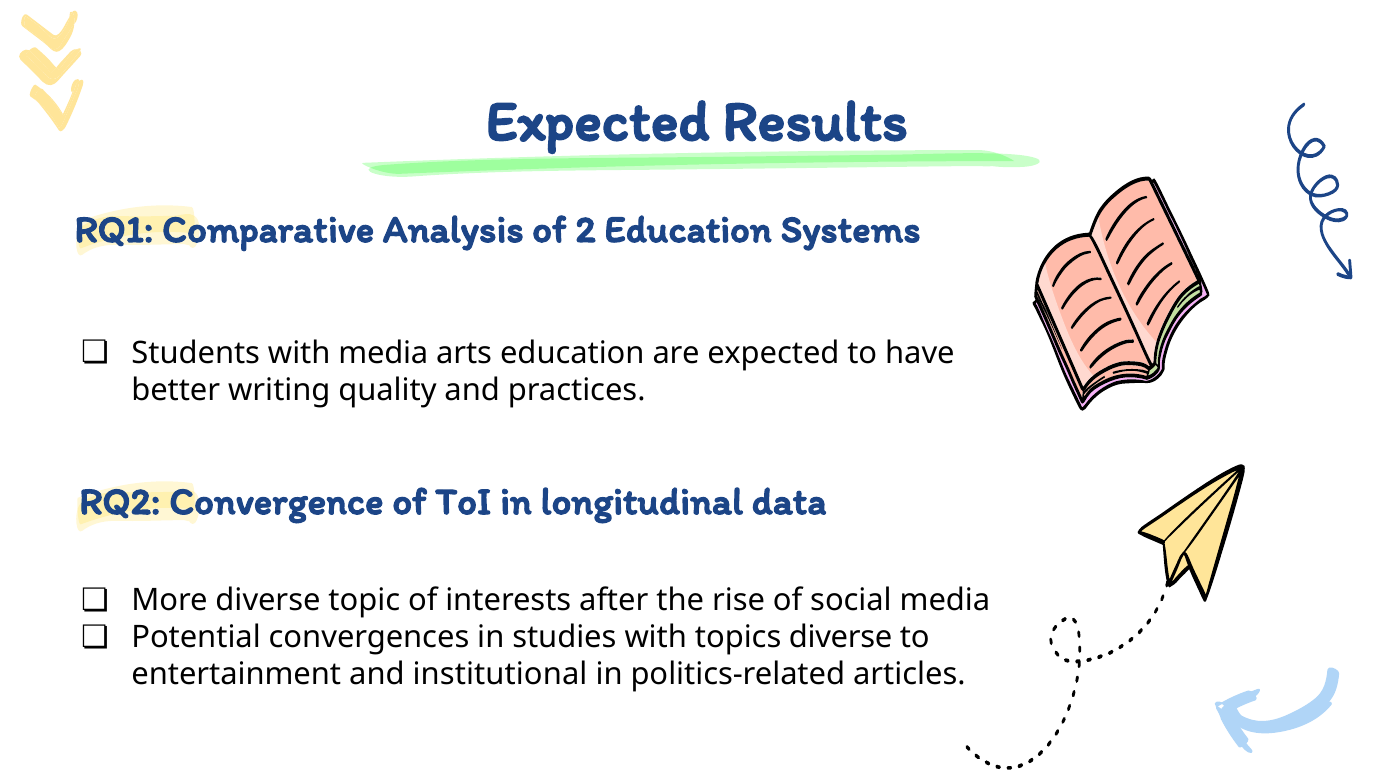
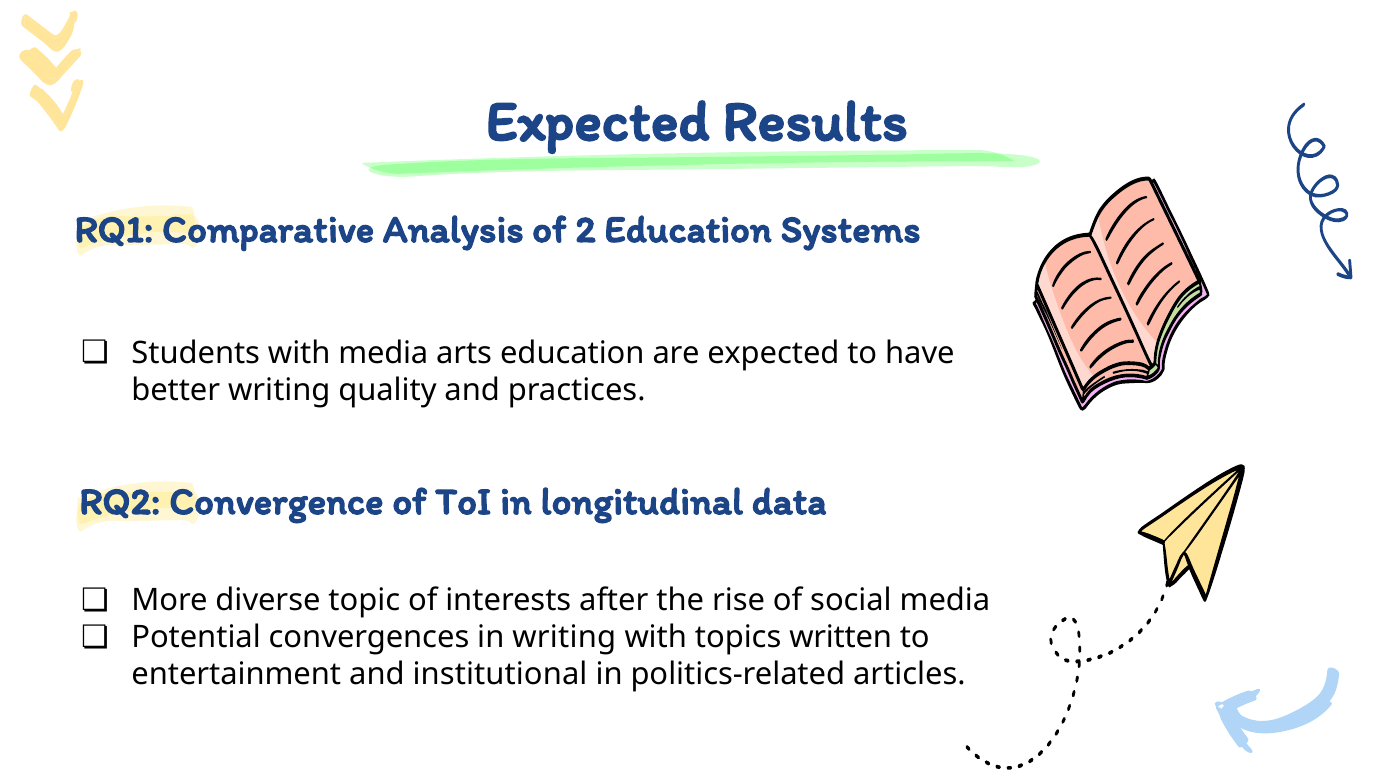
in studies: studies -> writing (564, 638)
topics diverse: diverse -> written (841, 638)
